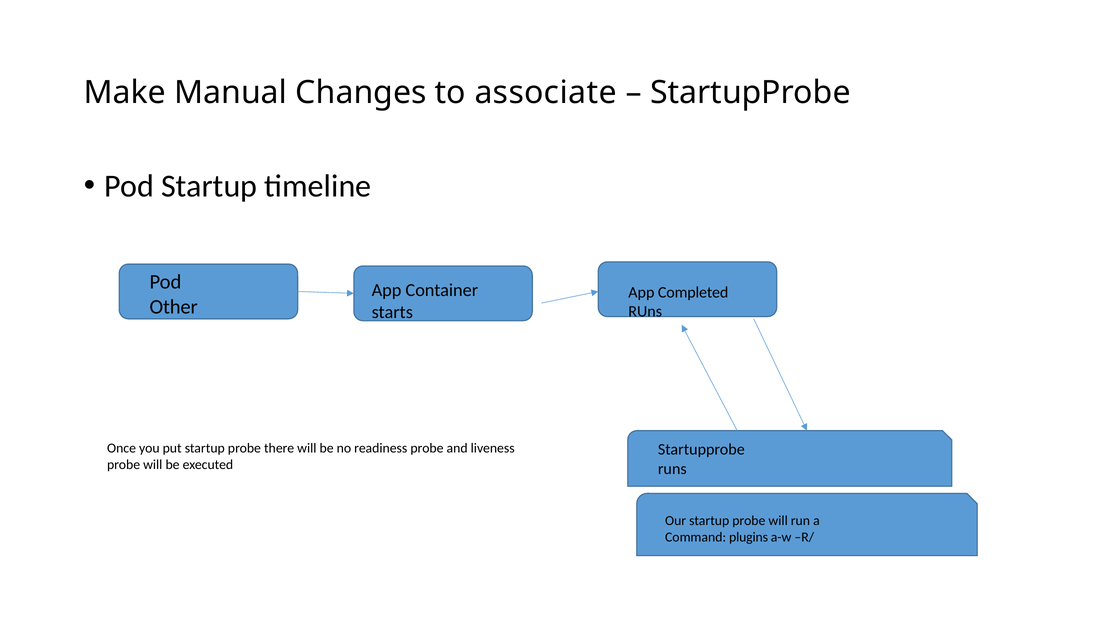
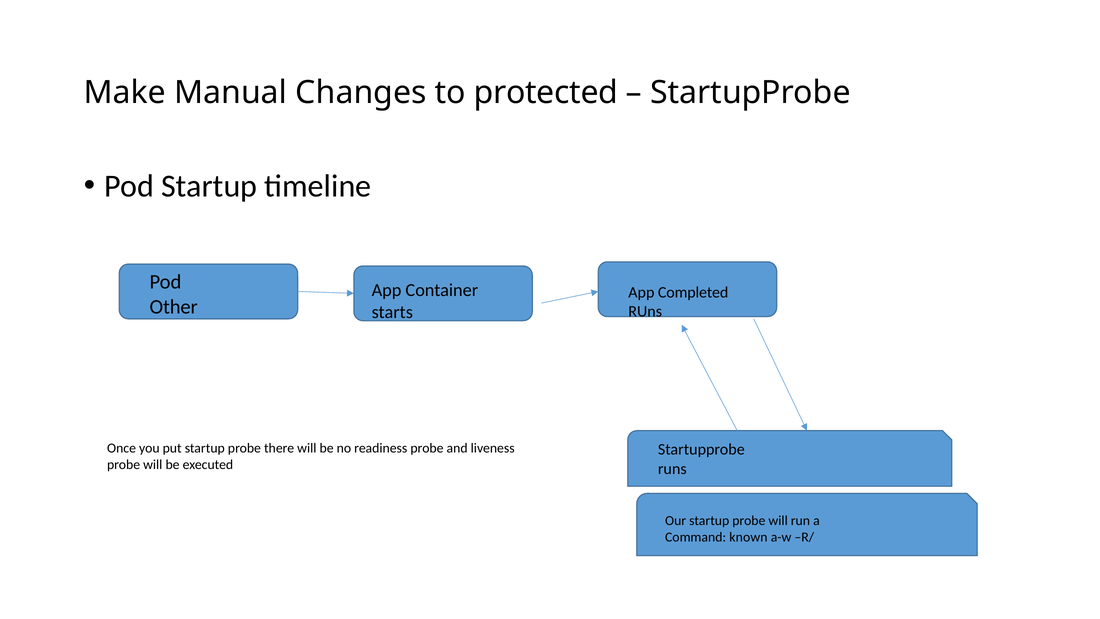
associate: associate -> protected (546, 93)
plugins: plugins -> known (748, 537)
